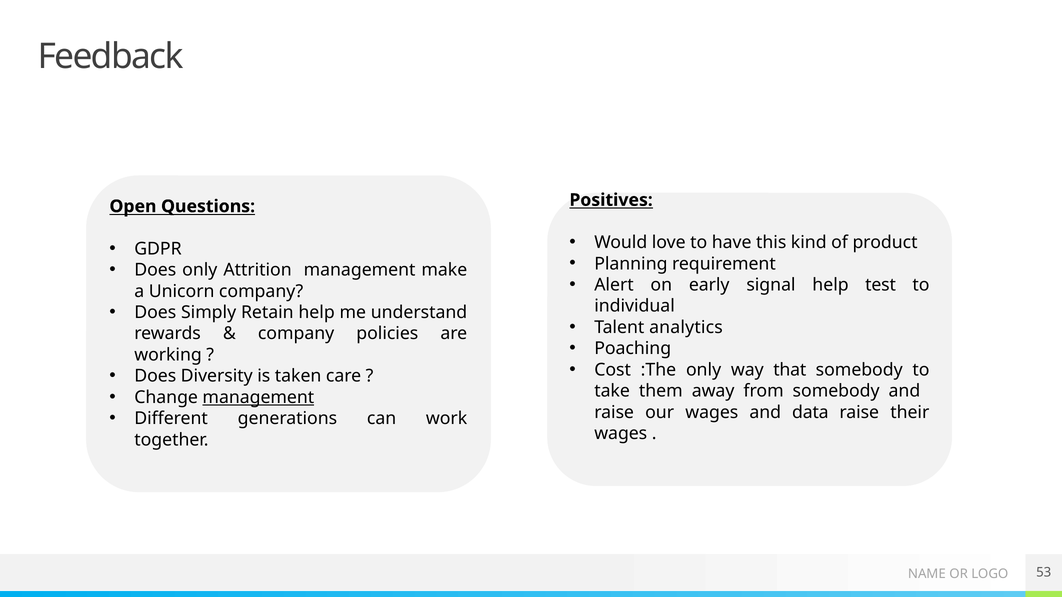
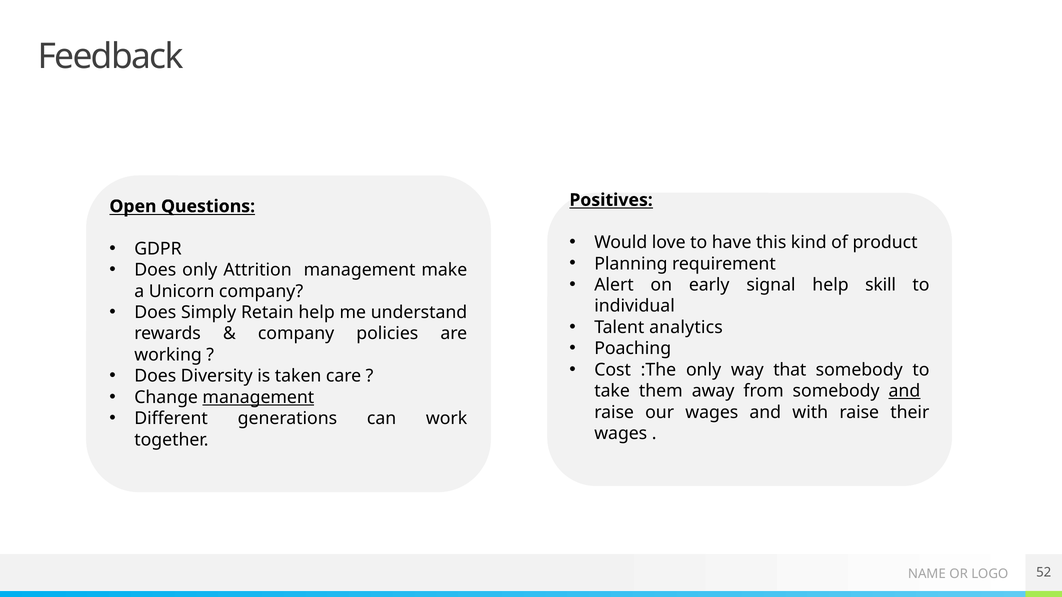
test: test -> skill (881, 285)
and underline: none -> present (904, 391)
data: data -> with (810, 412)
53: 53 -> 52 (1044, 573)
